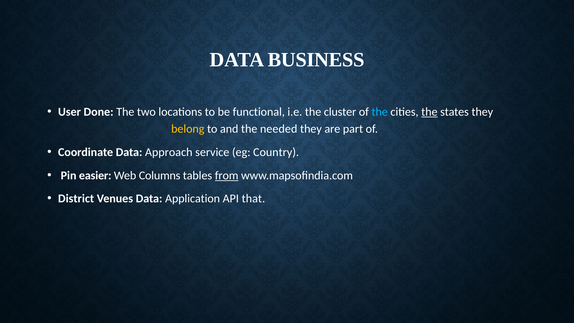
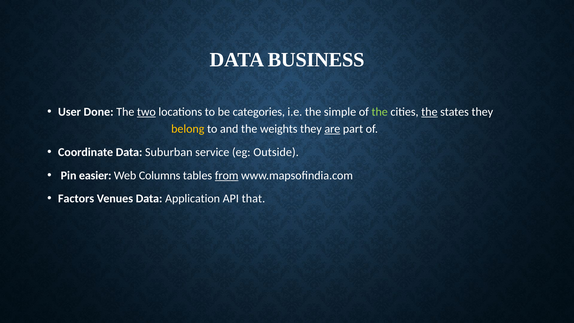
two underline: none -> present (146, 112)
functional: functional -> categories (259, 112)
cluster: cluster -> simple (340, 112)
the colour: light blue -> light green (380, 112)
needed: needed -> weights (279, 129)
are underline: none -> present (332, 129)
Approach: Approach -> Suburban (169, 152)
Country: Country -> Outside (276, 152)
District: District -> Factors (76, 199)
